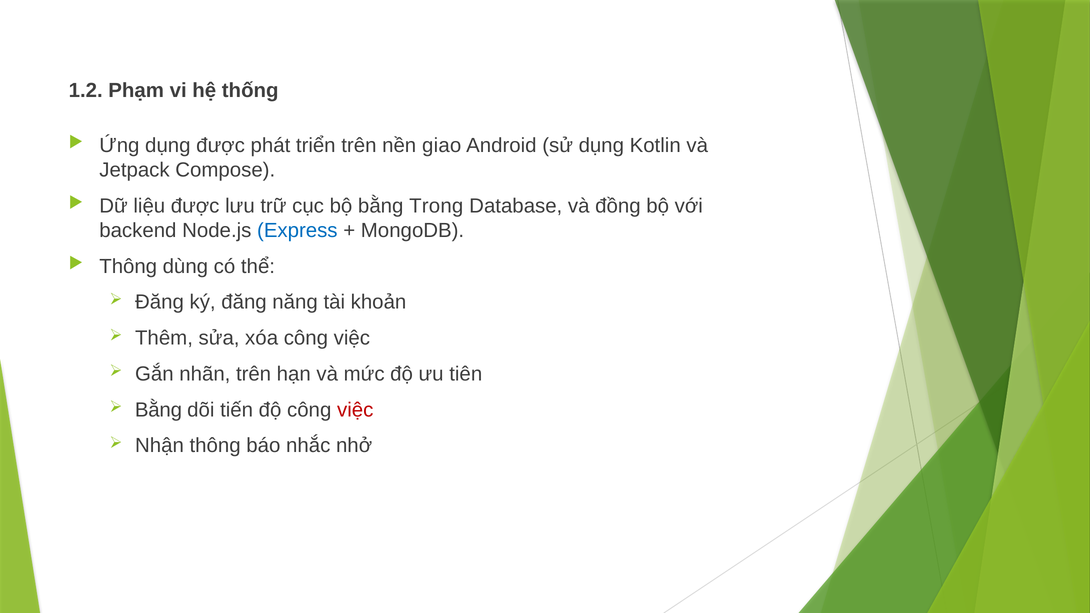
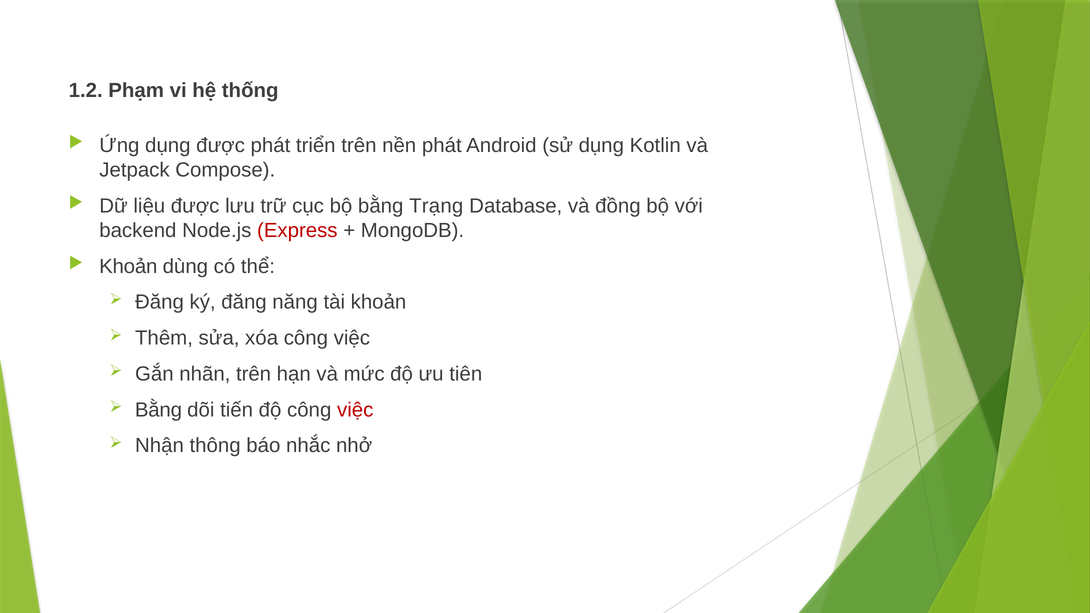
nền giao: giao -> phát (442, 146)
Trong: Trong -> Trạng (436, 206)
Express colour: blue -> red (297, 230)
Thông: Thông -> Khoản (128, 266)
